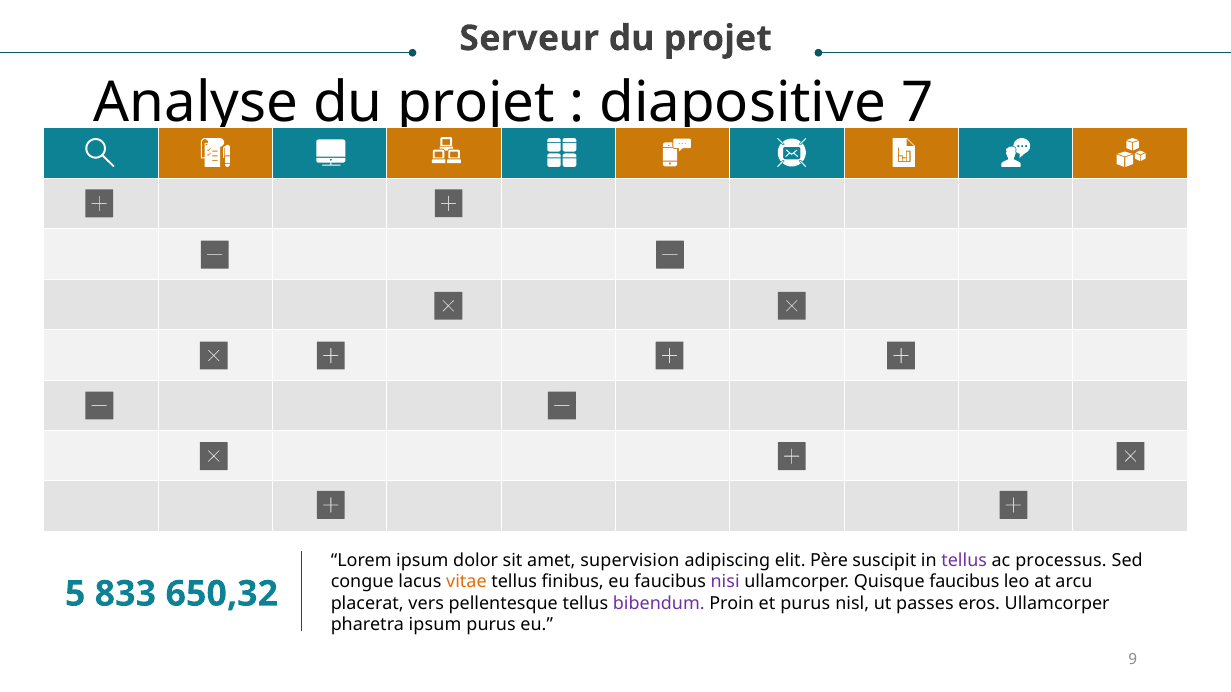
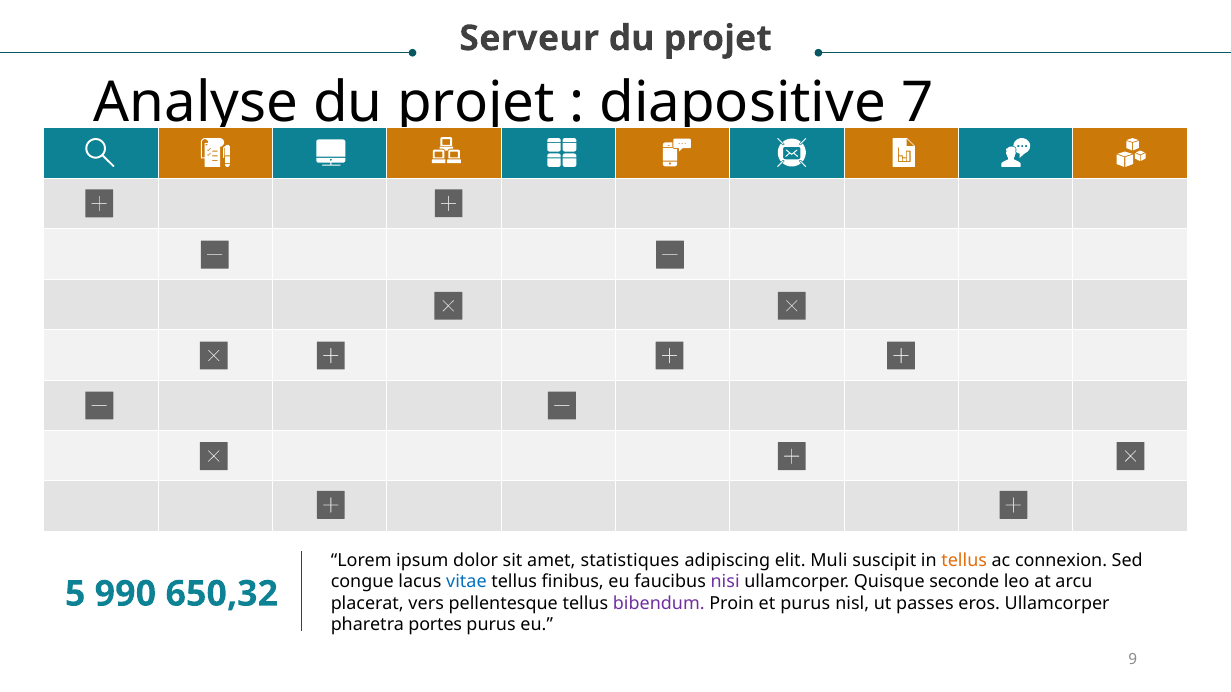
supervision: supervision -> statistiques (630, 561)
Père: Père -> Muli (829, 561)
tellus colour: purple -> orange (964, 561)
processus: processus -> connexion (1061, 561)
vitae colour: orange -> blue (466, 582)
Quisque faucibus: faucibus -> seconde (964, 582)
833: 833 -> 990 (125, 594)
pharetra ipsum: ipsum -> portes (435, 625)
